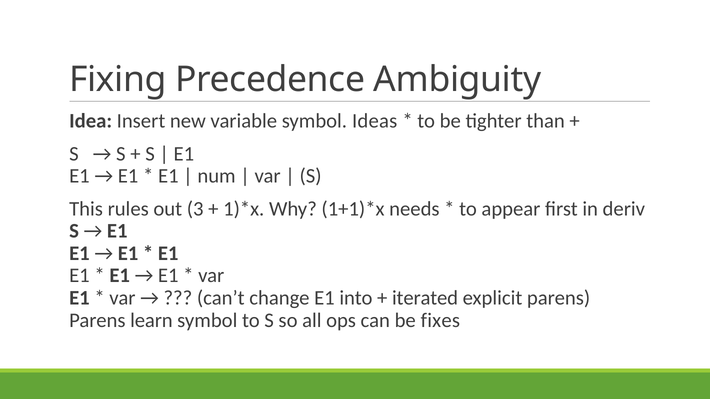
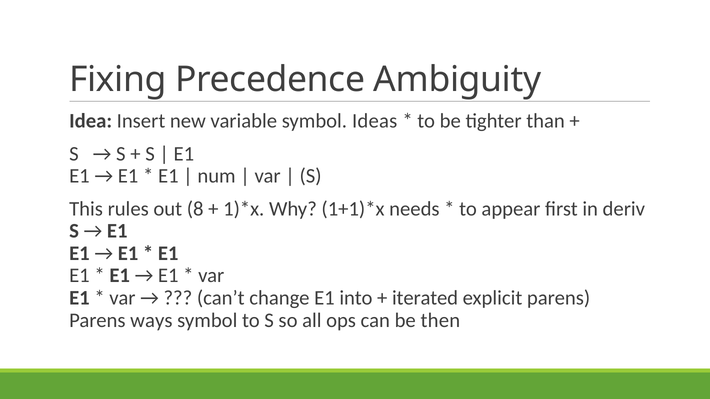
3: 3 -> 8 (195, 209)
learn: learn -> ways (151, 321)
fixes: fixes -> then (440, 321)
